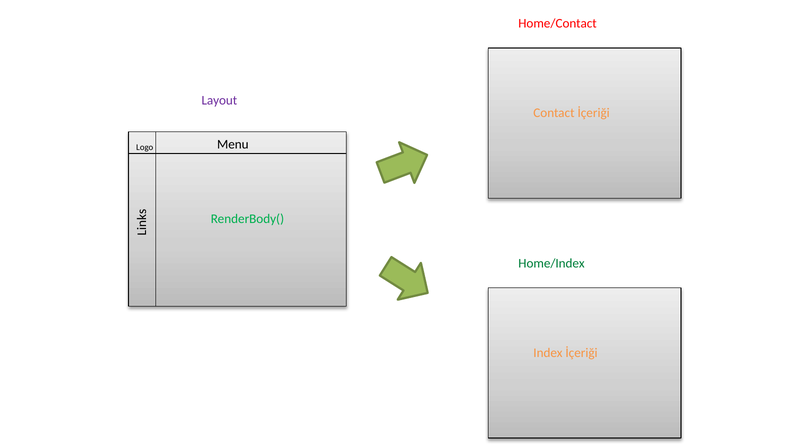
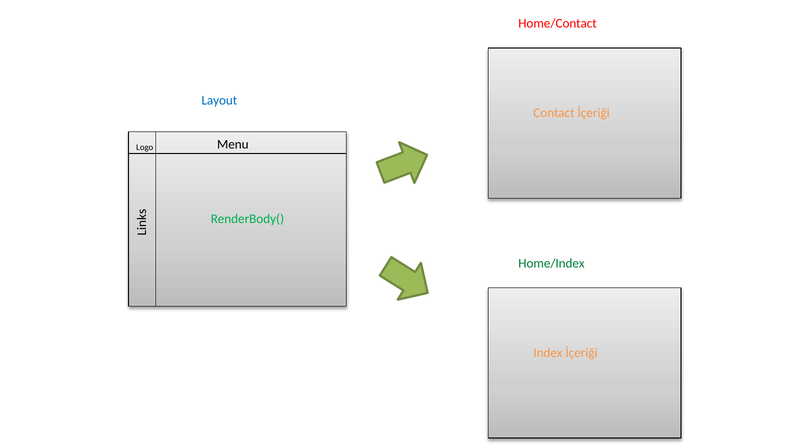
Layout colour: purple -> blue (219, 100)
